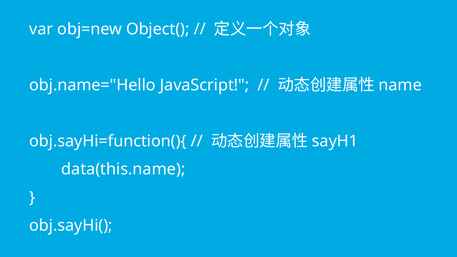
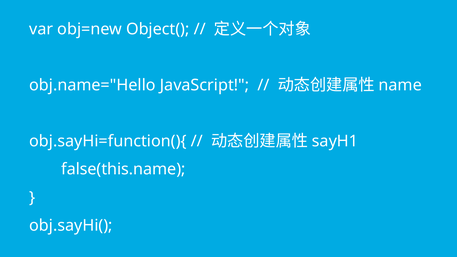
data(this.name: data(this.name -> false(this.name (123, 169)
